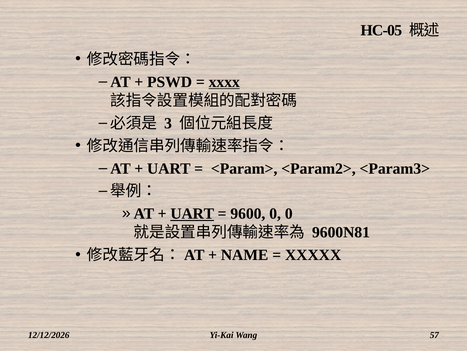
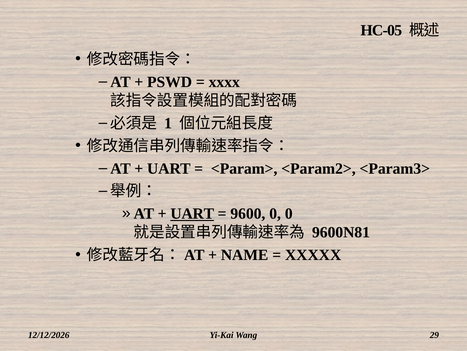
xxxx underline: present -> none (224, 82)
3: 3 -> 1 (168, 123)
57: 57 -> 29 (434, 335)
